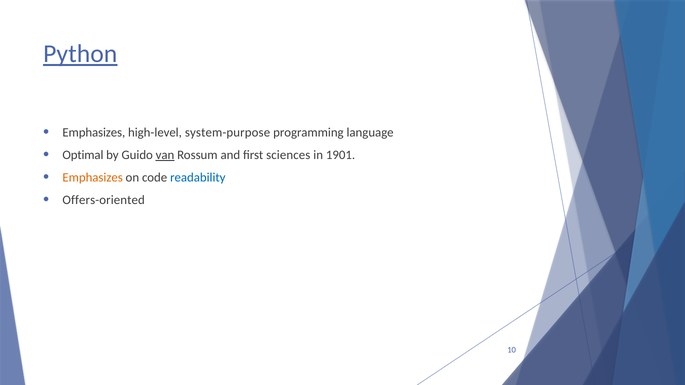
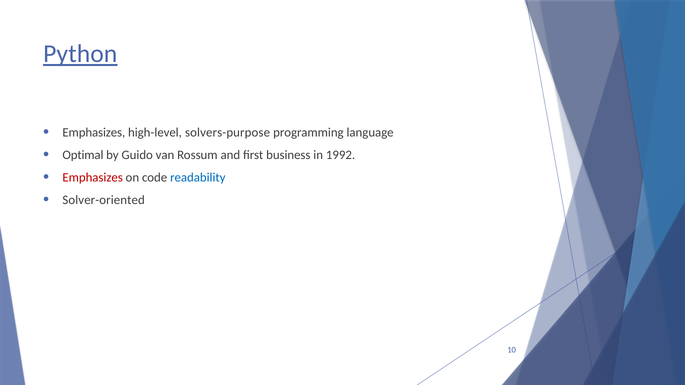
system-purpose: system-purpose -> solvers-purpose (228, 133)
van underline: present -> none (165, 155)
sciences: sciences -> business (288, 155)
1901: 1901 -> 1992 (341, 155)
Emphasizes colour: orange -> red (93, 178)
Offers-oriented: Offers-oriented -> Solver-oriented (104, 200)
